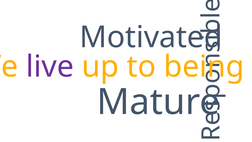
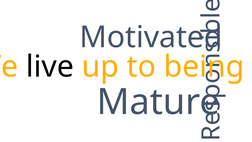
live colour: purple -> black (50, 67)
